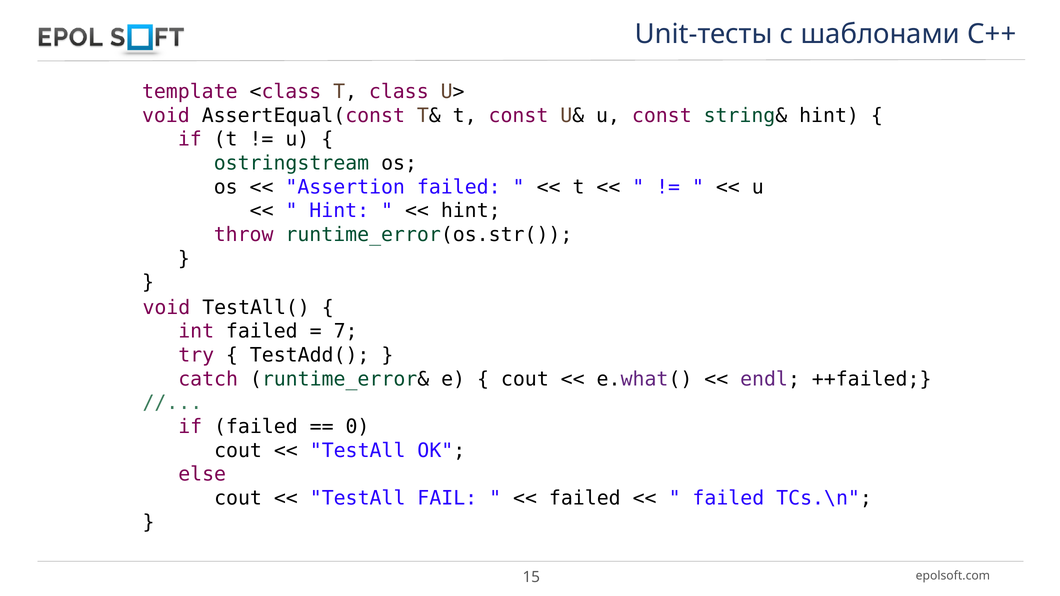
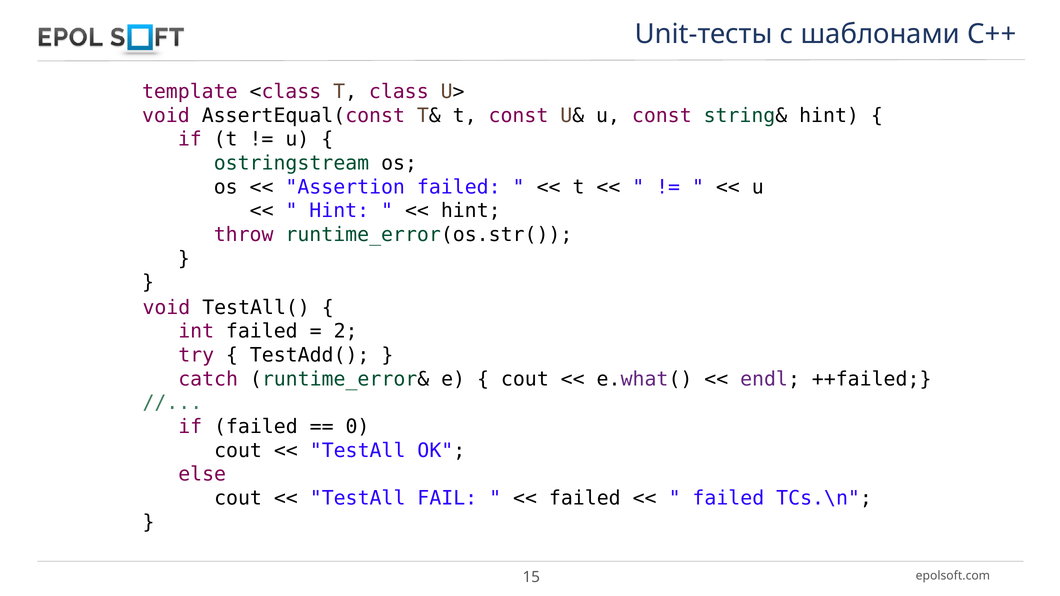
7: 7 -> 2 (346, 332)
